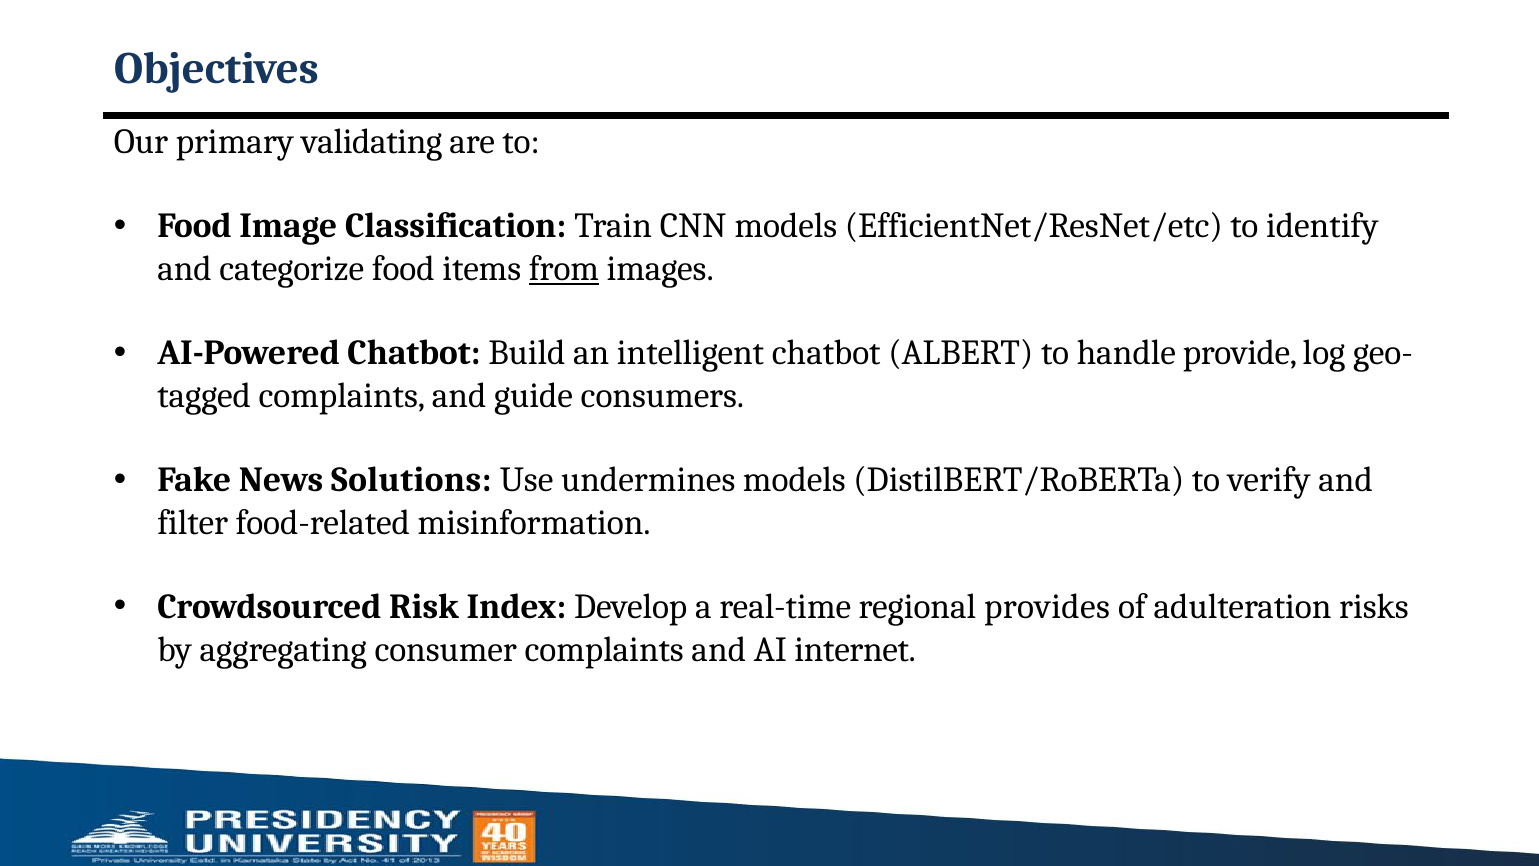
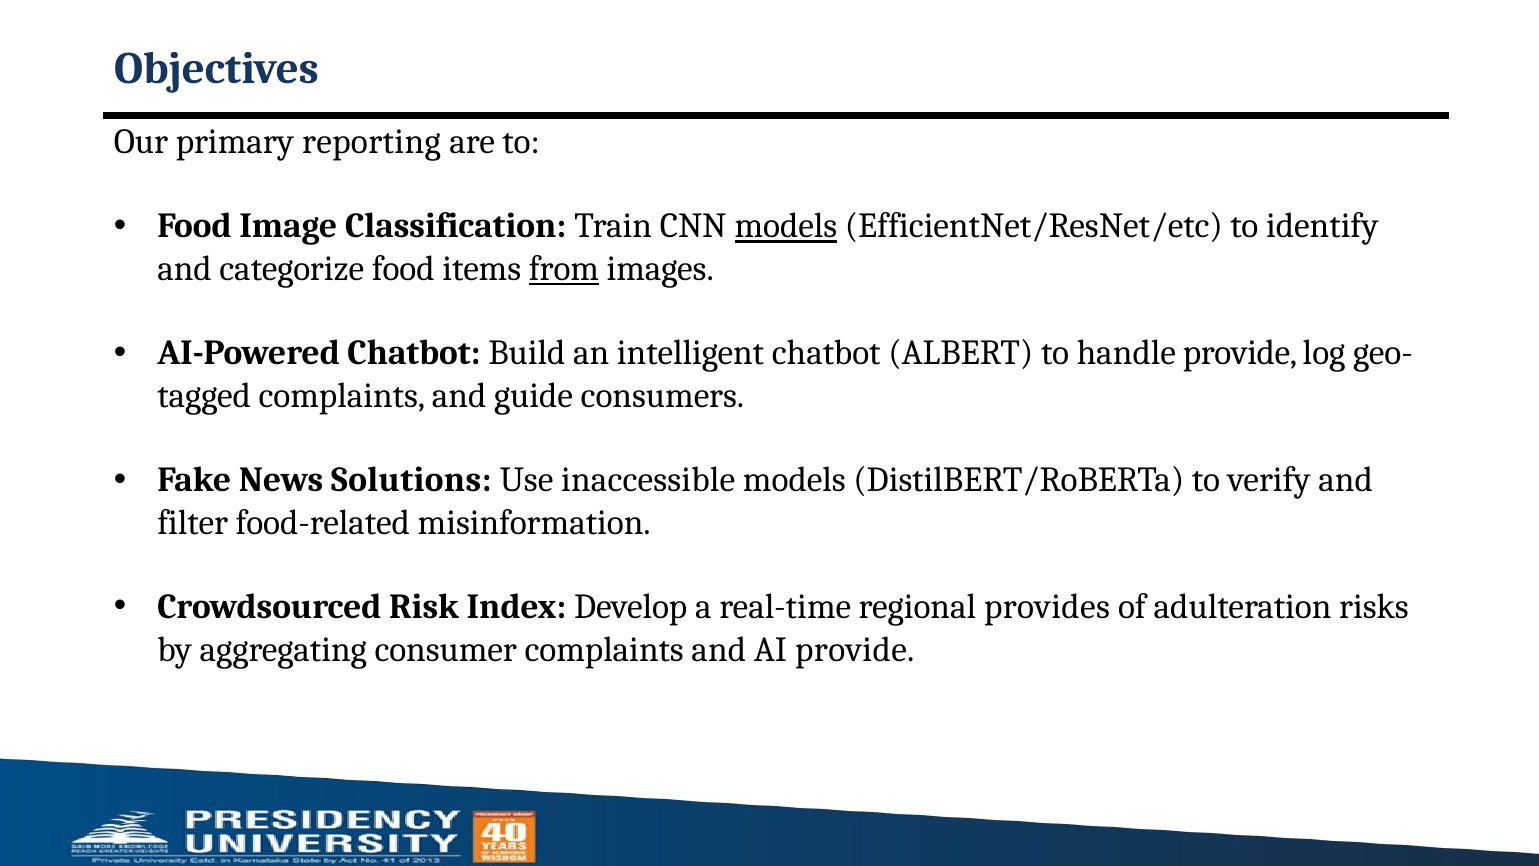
validating: validating -> reporting (371, 142)
models underline: none -> present (786, 226)
undermines: undermines -> inaccessible (648, 480)
AI internet: internet -> provide (855, 649)
